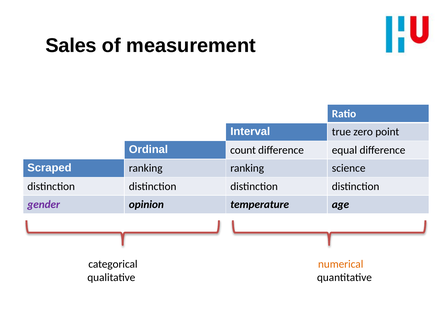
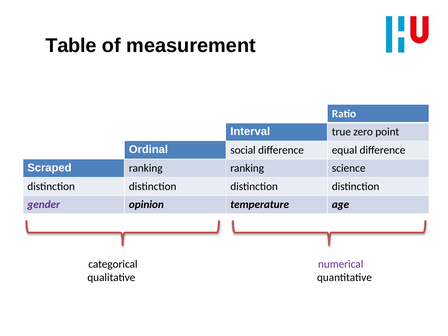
Sales: Sales -> Table (71, 45)
count: count -> social (243, 150)
numerical colour: orange -> purple (341, 264)
